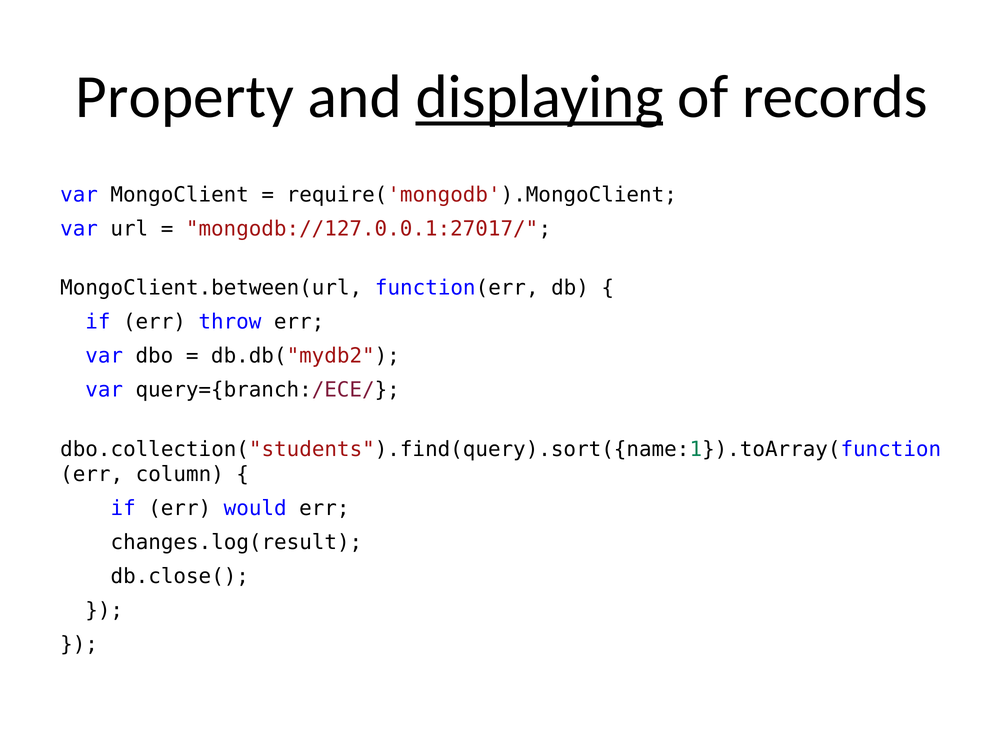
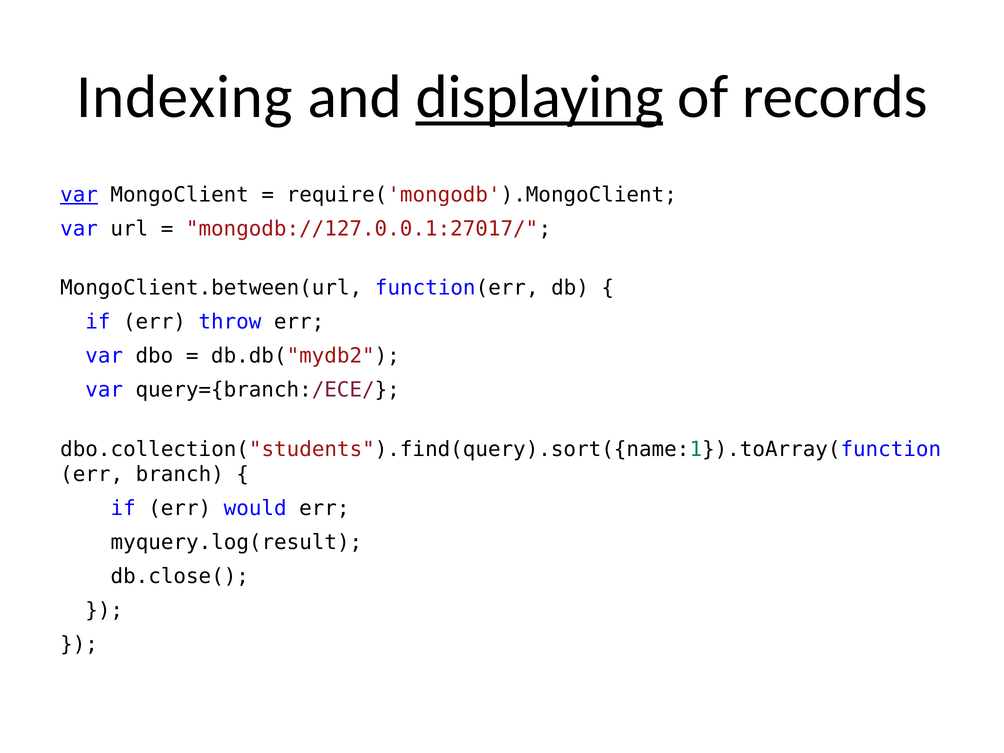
Property: Property -> Indexing (184, 97)
var underline: none -> present (79, 195)
column: column -> branch (180, 474)
changes.log(result: changes.log(result -> myquery.log(result (236, 542)
